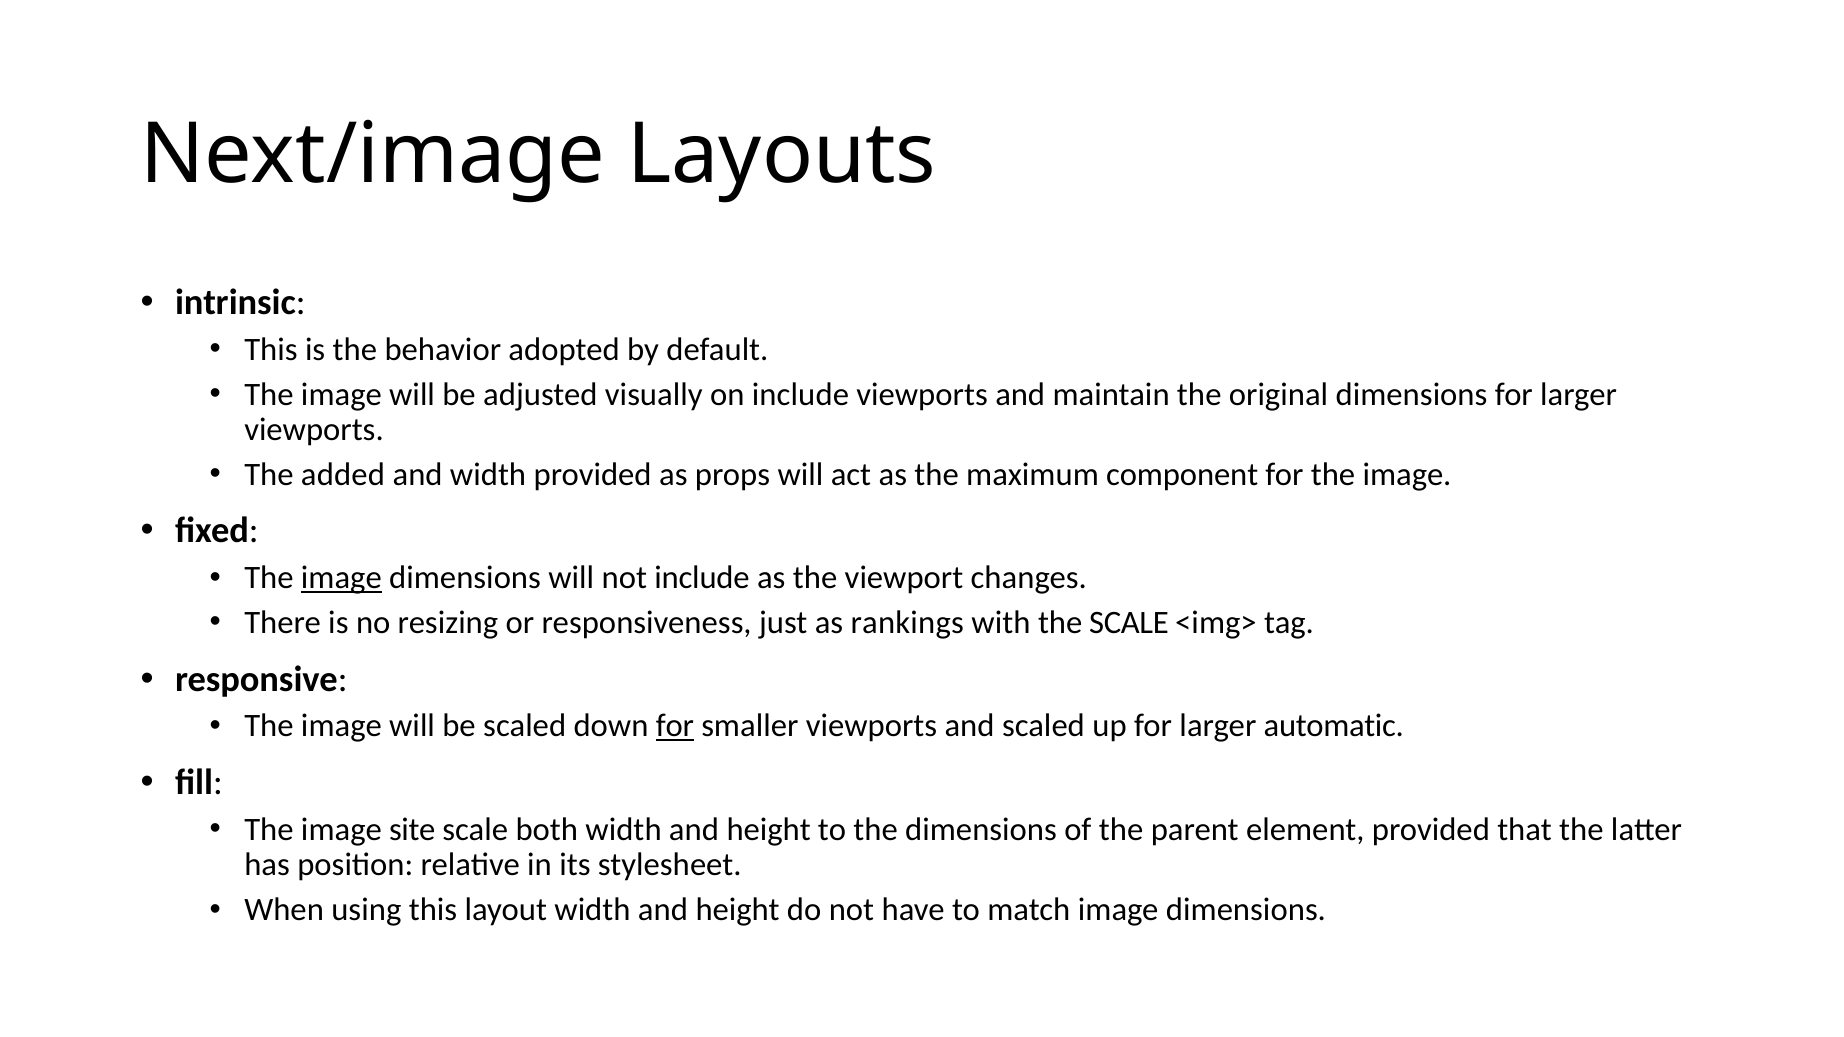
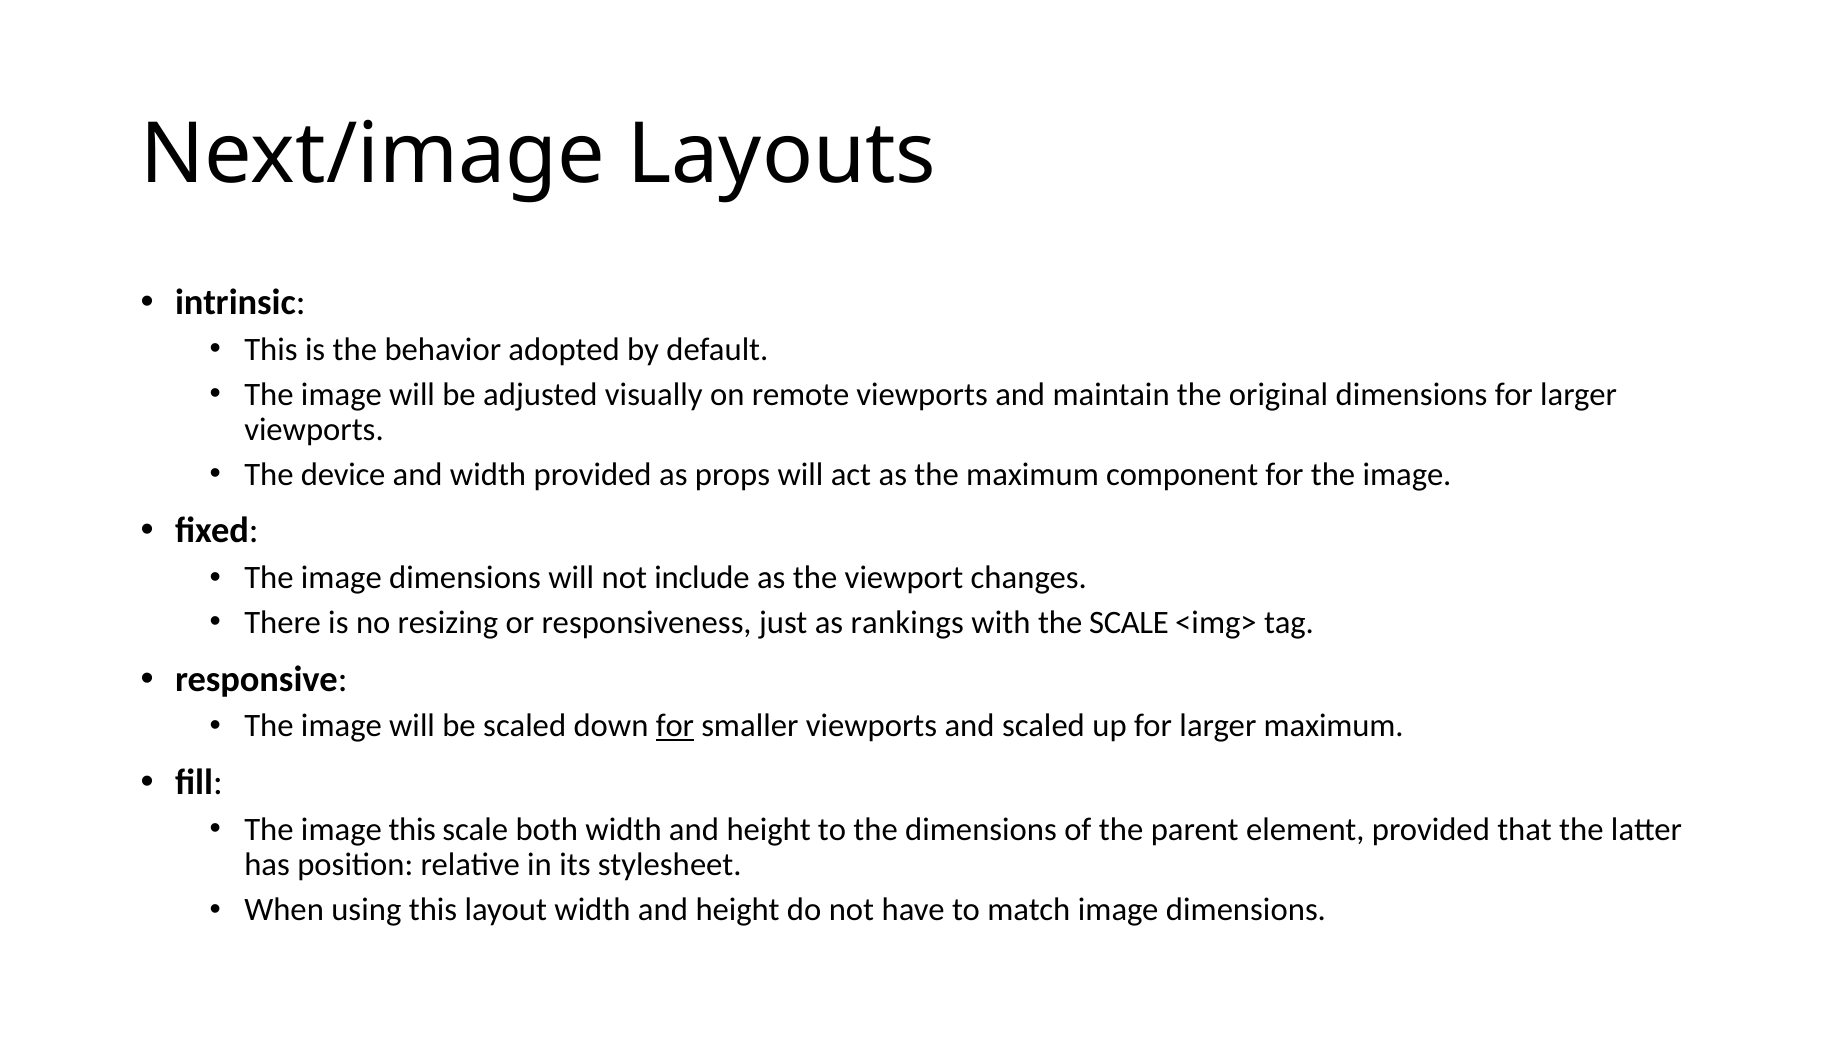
on include: include -> remote (801, 394)
added: added -> device (343, 474)
image underline: present -> none (341, 578)
larger automatic: automatic -> maximum (1334, 726)
image site: site -> this (412, 830)
